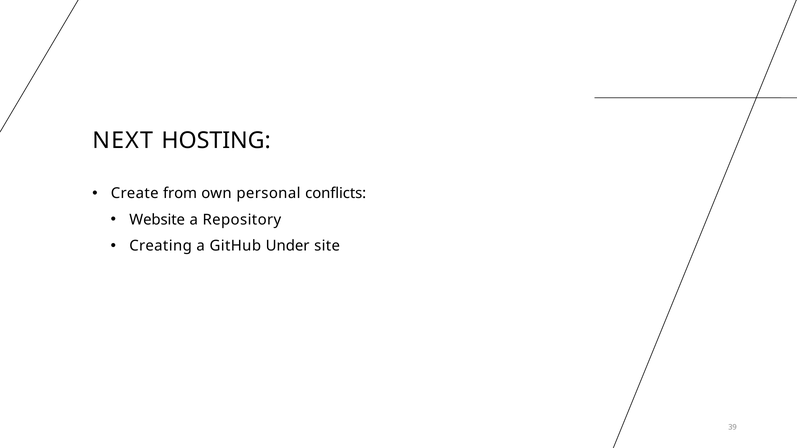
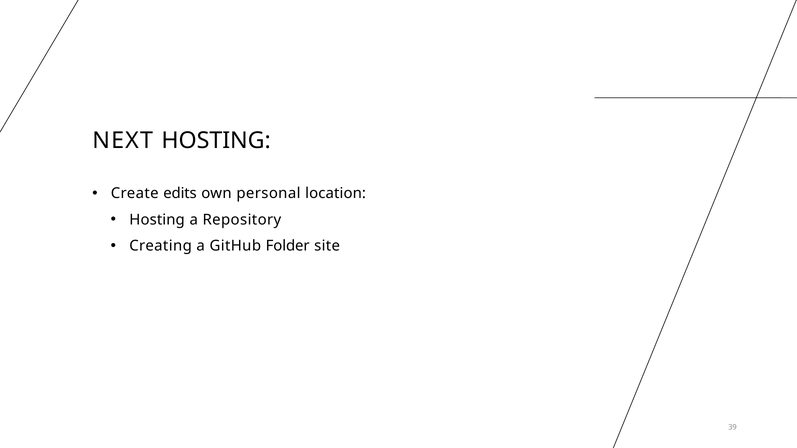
from: from -> edits (180, 194)
conflicts: conflicts -> location (336, 194)
Website: Website -> Hosting (157, 220)
Under: Under -> Folder (288, 246)
